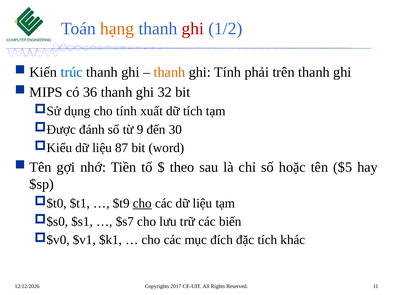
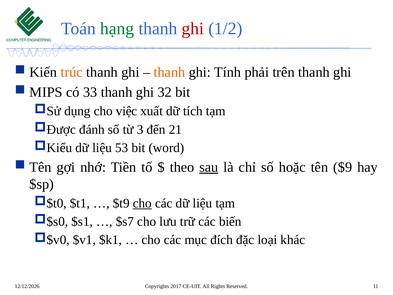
hạng colour: orange -> green (117, 28)
trúc colour: blue -> orange (72, 72)
36: 36 -> 33 (90, 92)
cho tính: tính -> việc (127, 111)
9: 9 -> 3 (140, 129)
30: 30 -> 21 (175, 129)
87: 87 -> 53 (122, 148)
sau underline: none -> present (209, 167)
$5: $5 -> $9 (343, 167)
đặc tích: tích -> loại (267, 240)
